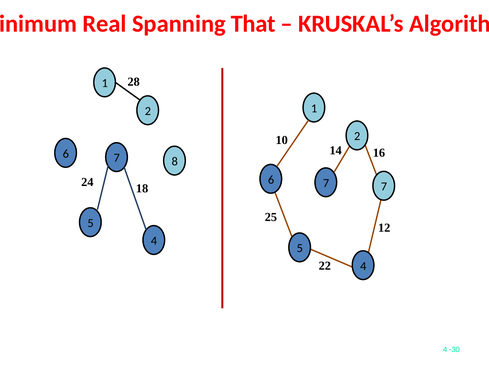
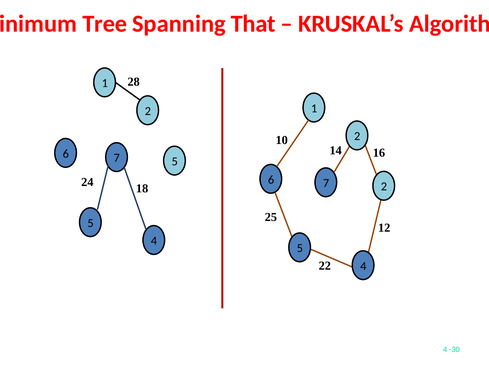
Real: Real -> Tree (105, 24)
7 8: 8 -> 5 (175, 162)
7 7: 7 -> 2 (384, 187)
